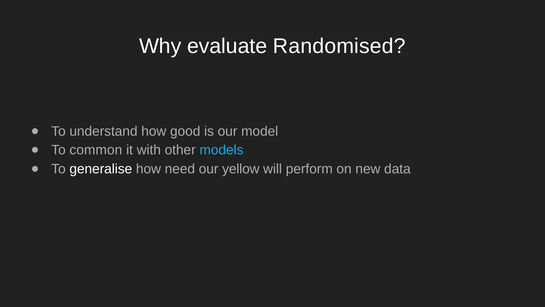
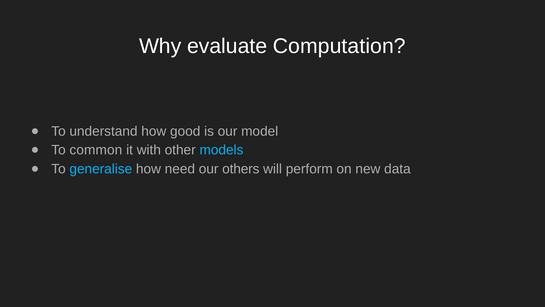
Randomised: Randomised -> Computation (339, 46)
generalise colour: white -> light blue (101, 169)
yellow: yellow -> others (241, 169)
